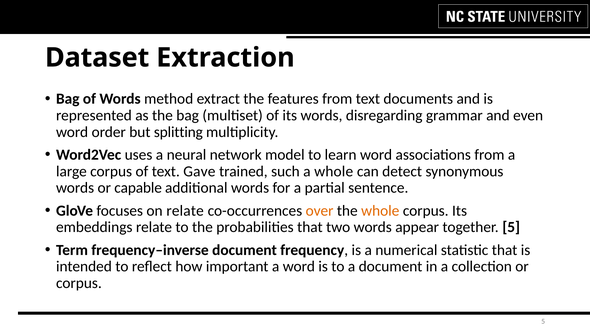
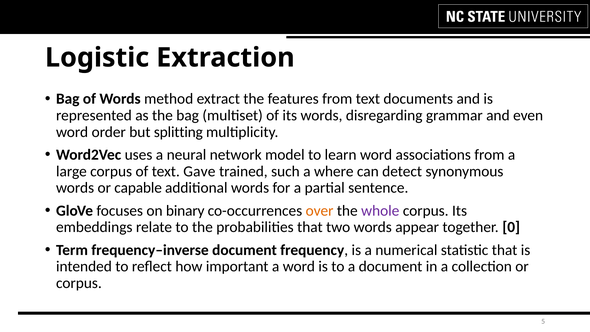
Dataset: Dataset -> Logistic (97, 58)
a whole: whole -> where (334, 171)
on relate: relate -> binary (185, 211)
whole colour: orange -> purple (380, 211)
together 5: 5 -> 0 (511, 227)
